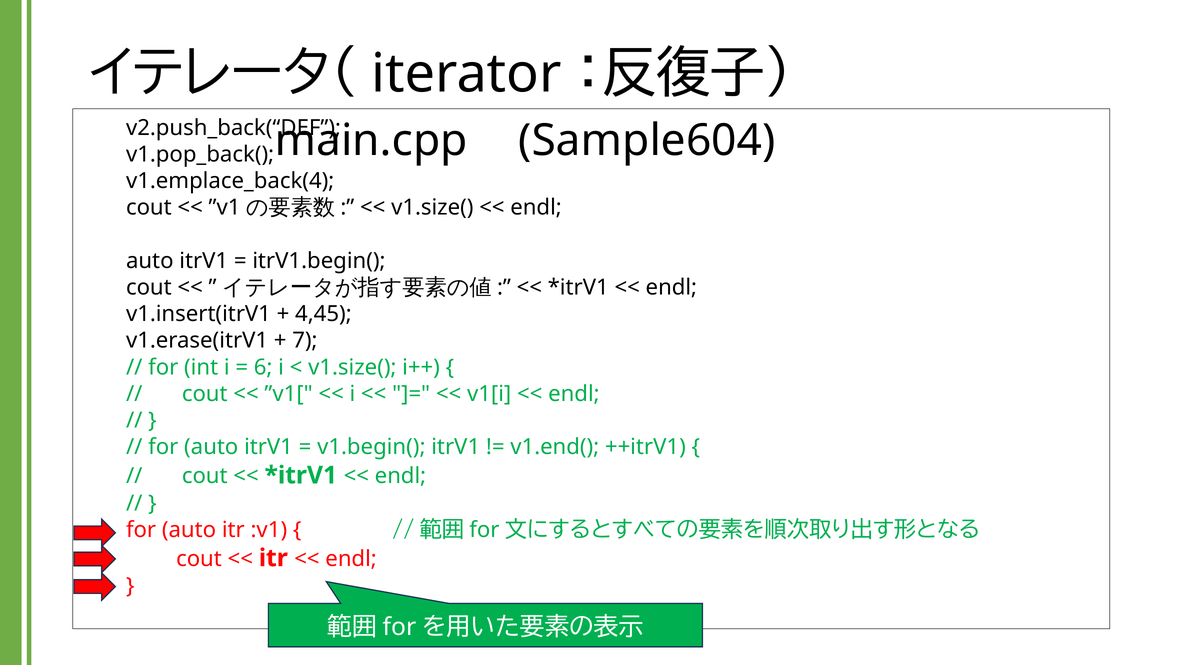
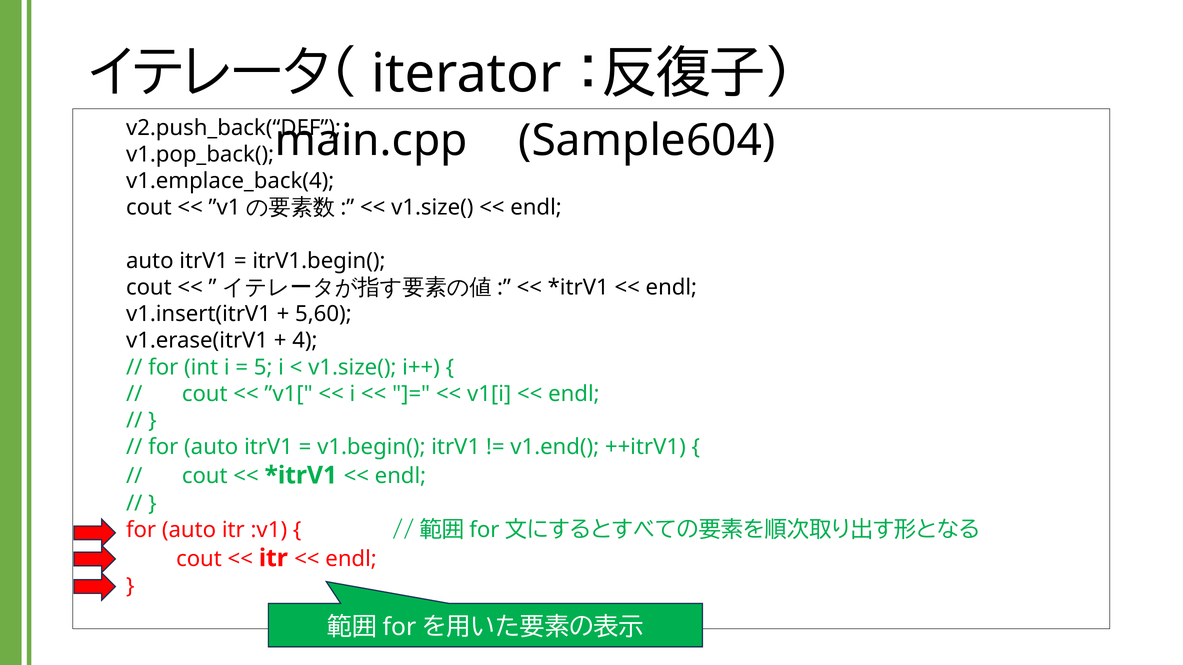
4,45: 4,45 -> 5,60 (323, 314)
7: 7 -> 4 (305, 341)
6: 6 -> 5 (263, 367)
